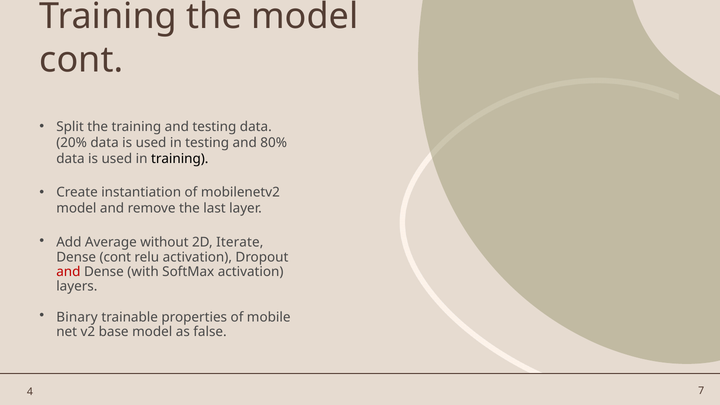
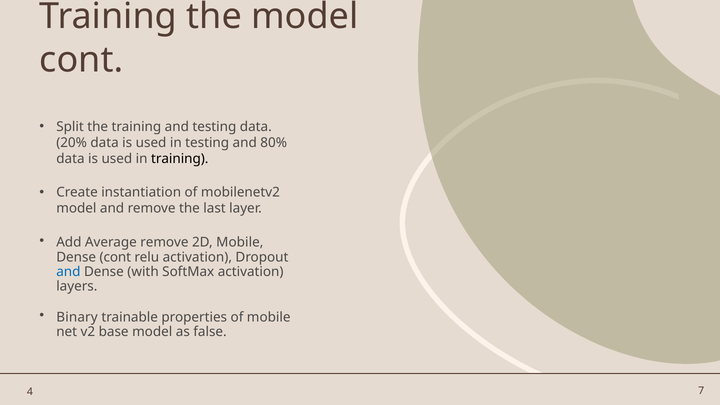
Average without: without -> remove (164, 243)
2D Iterate: Iterate -> Mobile (240, 243)
and colour: red -> blue (68, 272)
